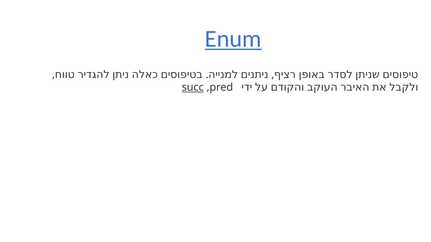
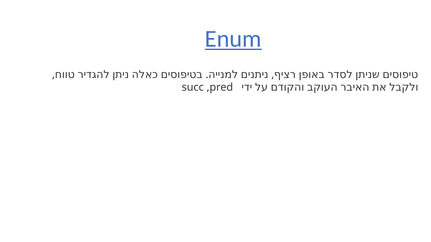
succ underline: present -> none (193, 88)
